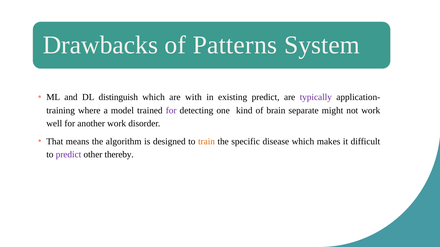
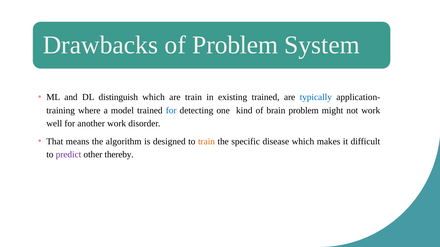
of Patterns: Patterns -> Problem (235, 45)
are with: with -> train (193, 97)
existing predict: predict -> trained (266, 97)
typically colour: purple -> blue (316, 97)
for colour: purple -> blue (171, 111)
brain separate: separate -> problem (304, 111)
